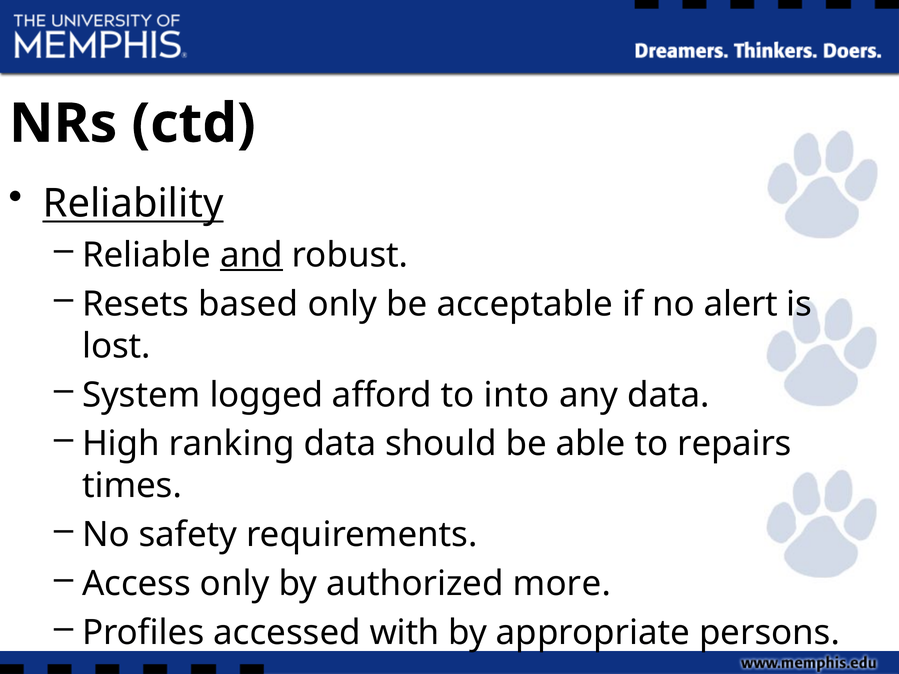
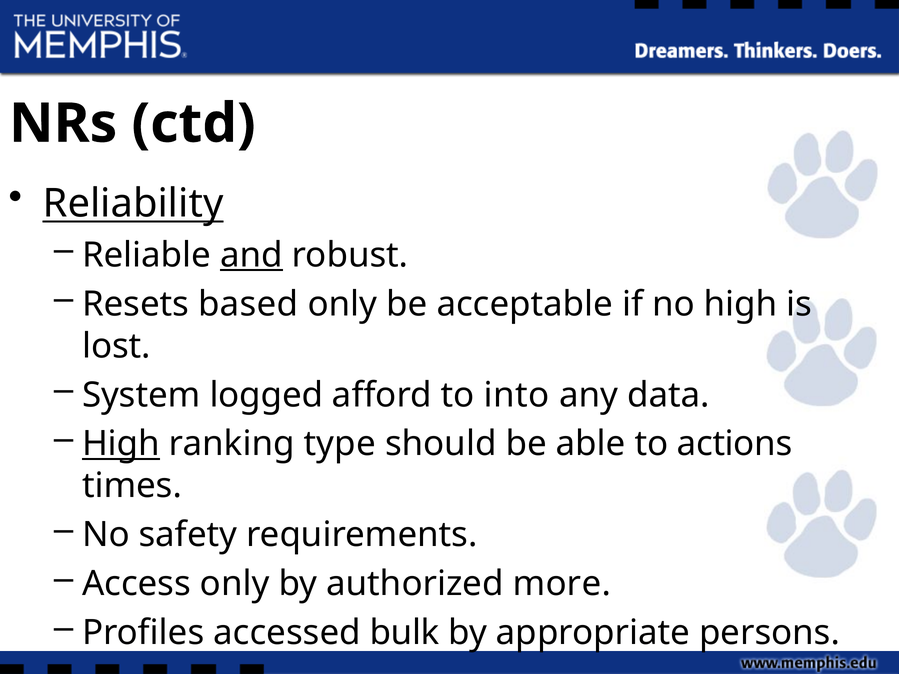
no alert: alert -> high (741, 304)
High underline: none -> present (121, 444)
ranking data: data -> type (340, 444)
repairs: repairs -> actions (735, 444)
with: with -> bulk (405, 633)
